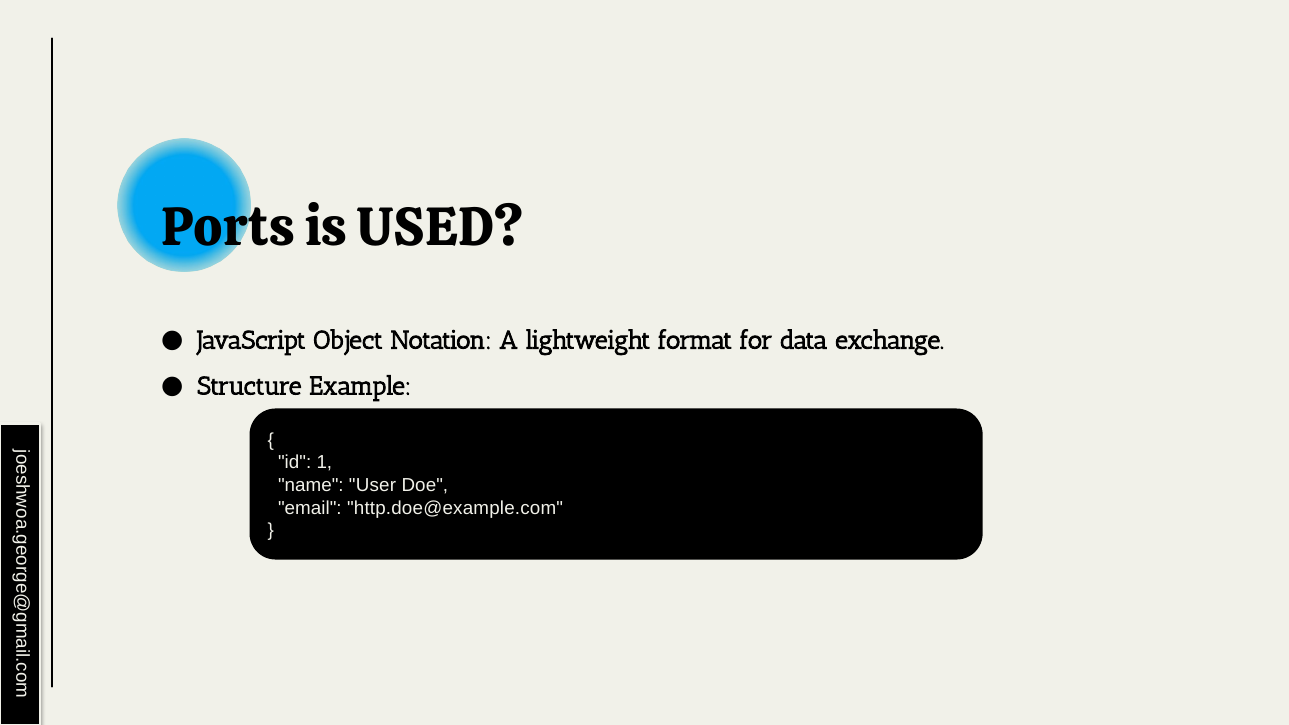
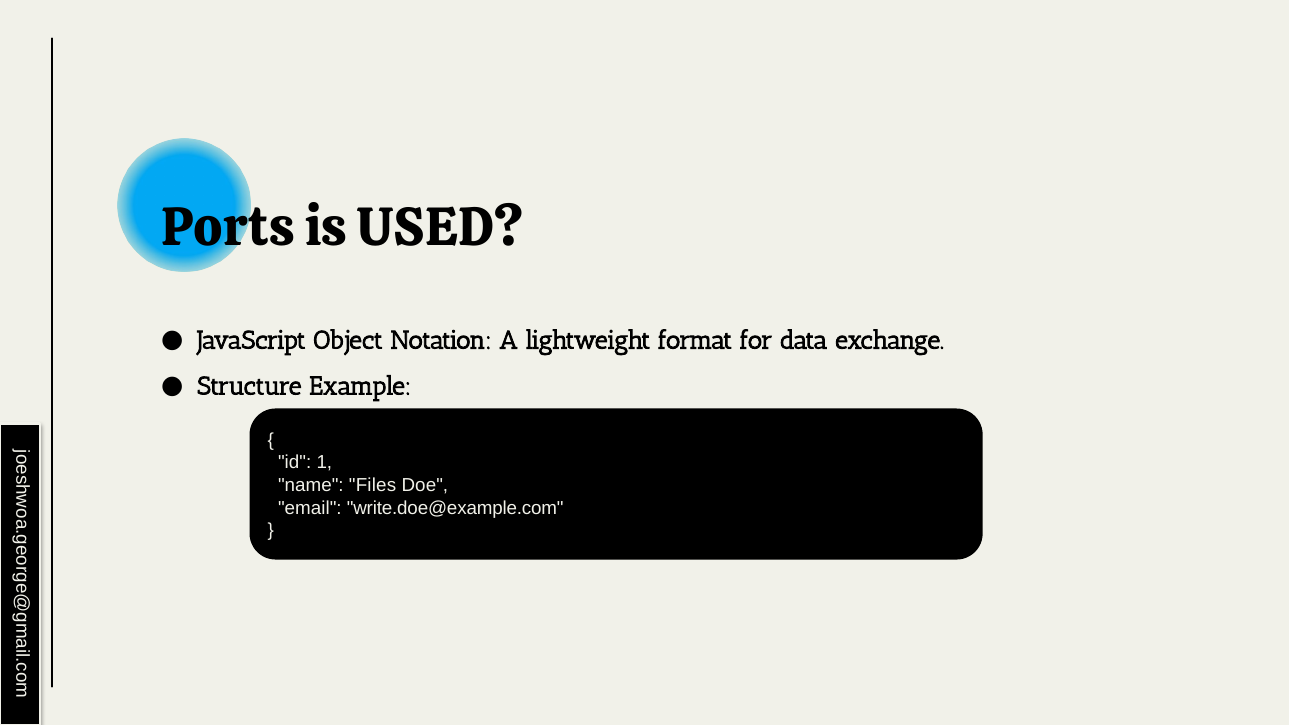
User: User -> Files (373, 485)
http.doe@example.com: http.doe@example.com -> write.doe@example.com (455, 508)
